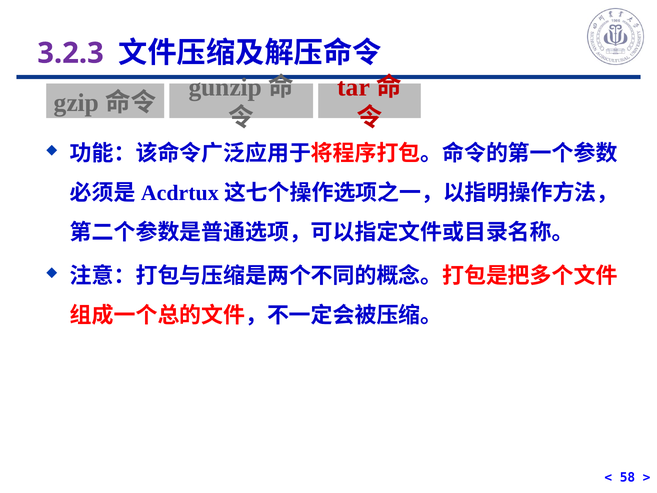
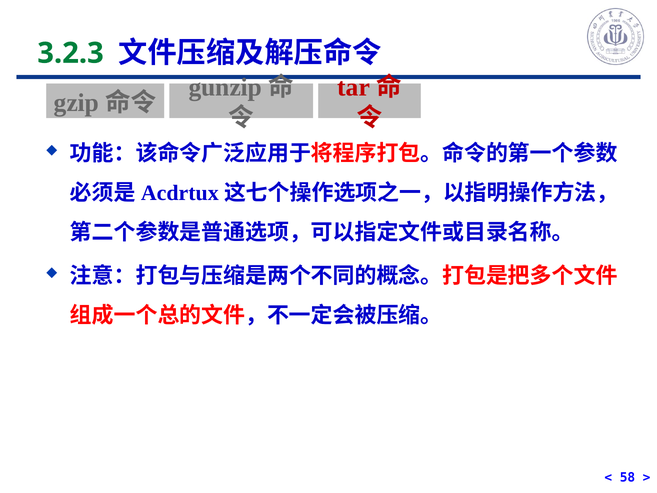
3.2.3 colour: purple -> green (71, 53)
